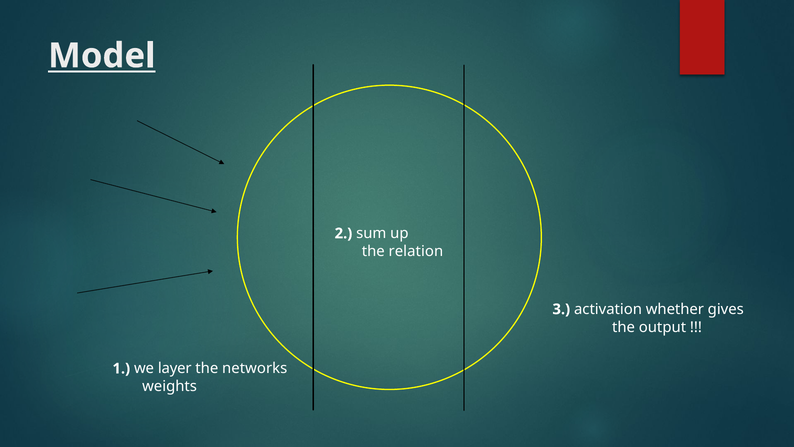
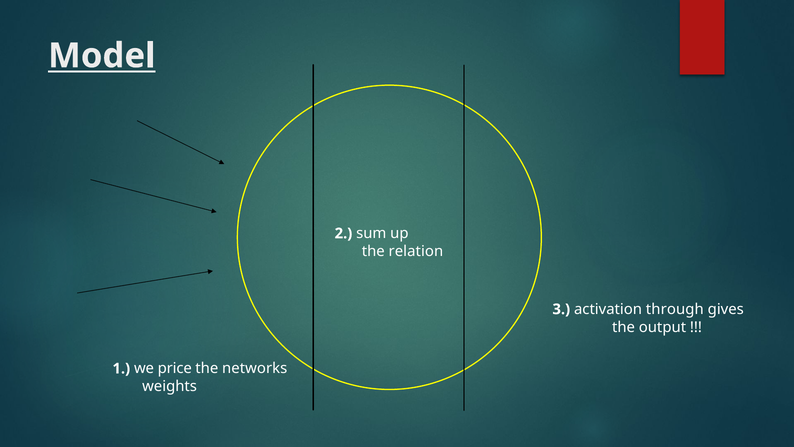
whether: whether -> through (675, 309)
layer: layer -> price (175, 368)
